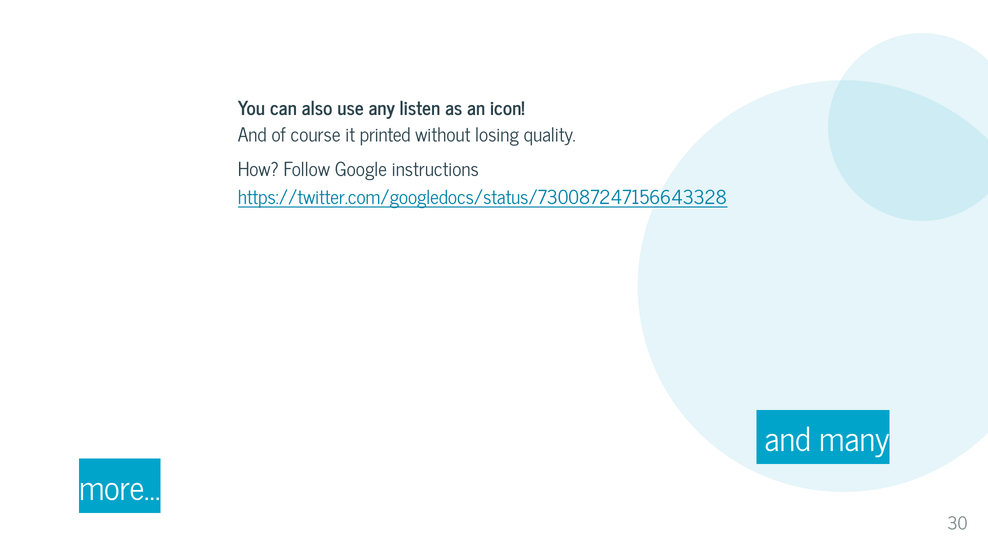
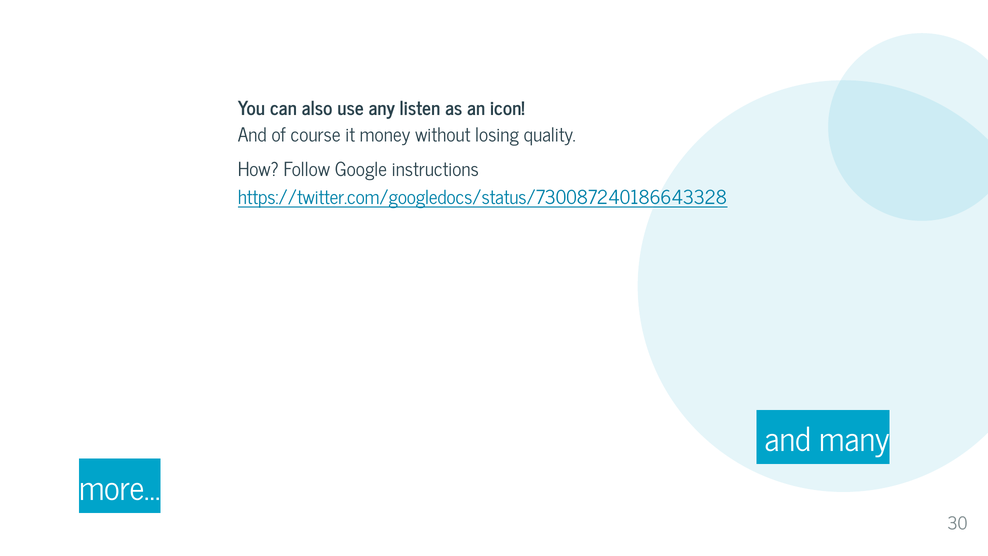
printed: printed -> money (385, 135)
https://twitter.com/googledocs/status/730087247156643328: https://twitter.com/googledocs/status/730087247156643328 -> https://twitter.com/googledocs/status/730087240186643328 (482, 198)
